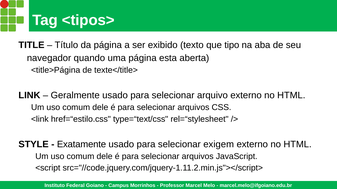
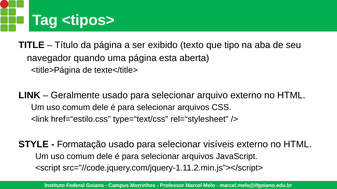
Exatamente: Exatamente -> Formatação (82, 145)
exigem: exigem -> visíveis (219, 145)
